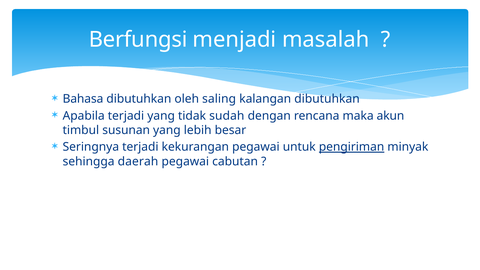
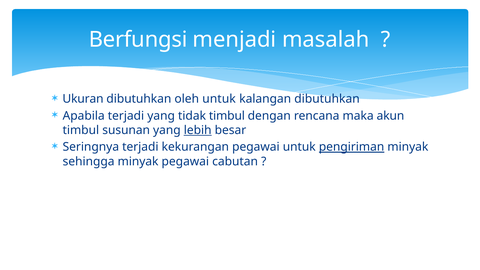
Bahasa: Bahasa -> Ukuran (83, 99)
oleh saling: saling -> untuk (219, 99)
tidak sudah: sudah -> timbul (227, 116)
lebih underline: none -> present (198, 130)
sehingga daerah: daerah -> minyak (138, 161)
